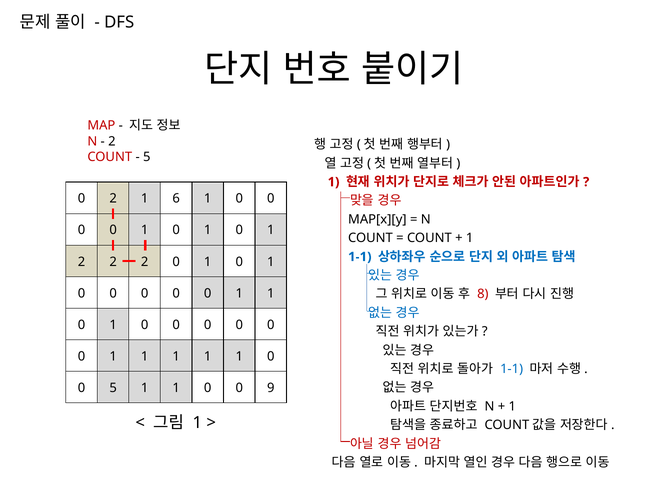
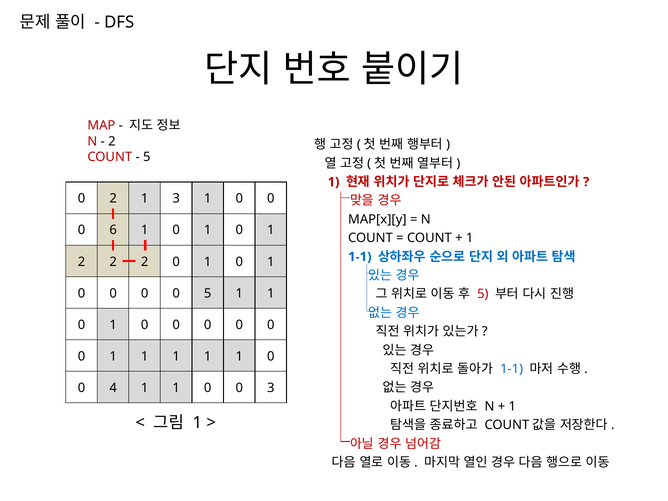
1 6: 6 -> 3 (176, 199)
0: 0 -> 6 (113, 230)
8: 8 -> 5 (483, 294)
0: 0 -> 5 (208, 293)
0 5: 5 -> 4 (113, 388)
0 9: 9 -> 3 (271, 388)
